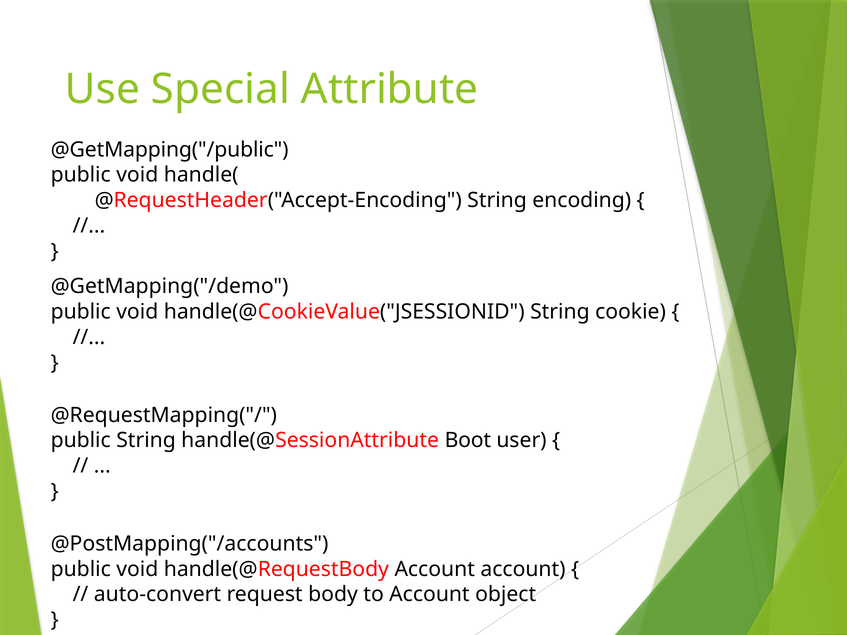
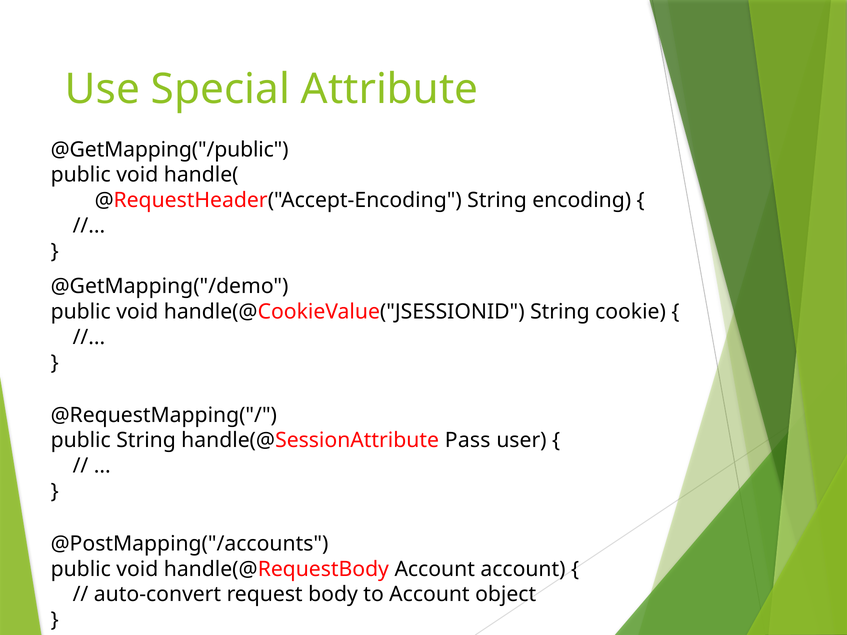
Boot: Boot -> Pass (468, 441)
